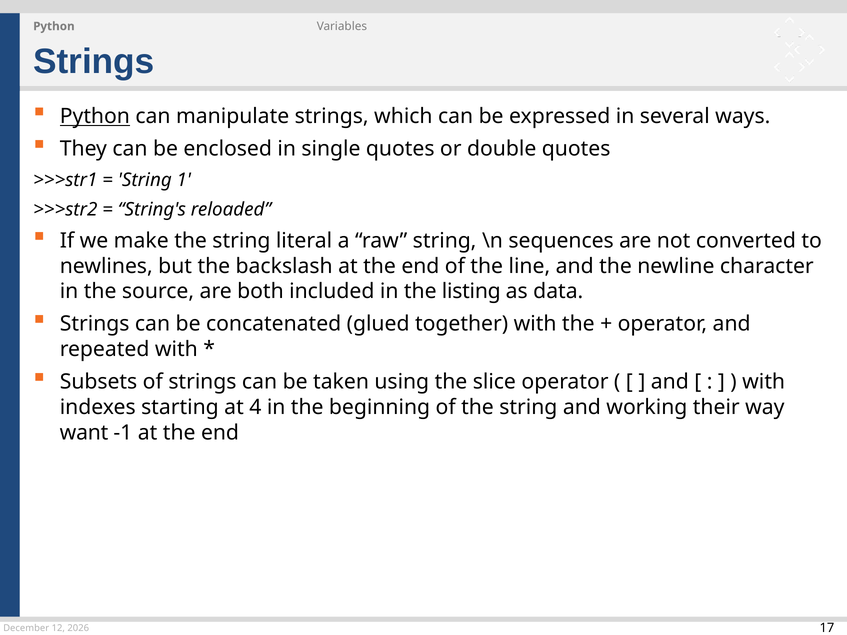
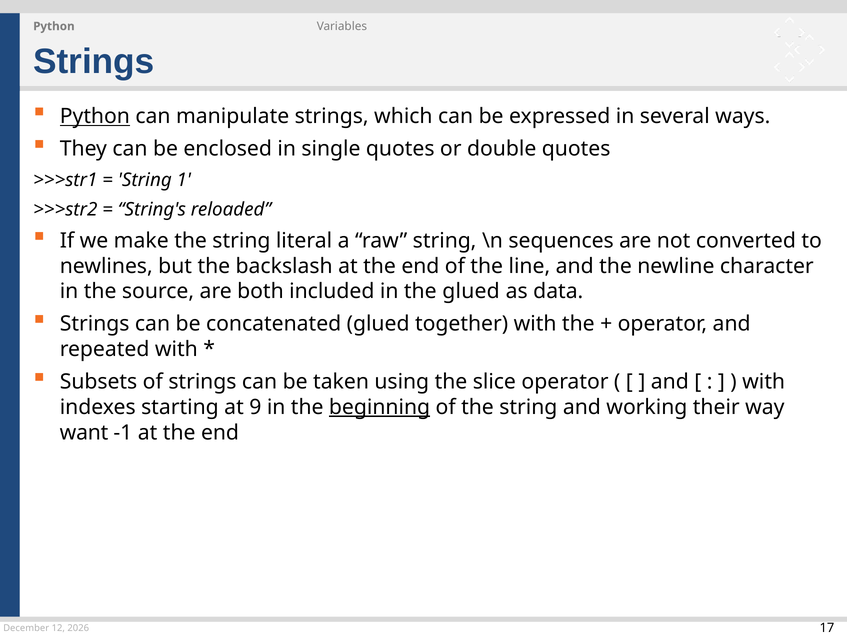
the listing: listing -> glued (471, 292)
4: 4 -> 9 (255, 407)
beginning underline: none -> present (380, 407)
